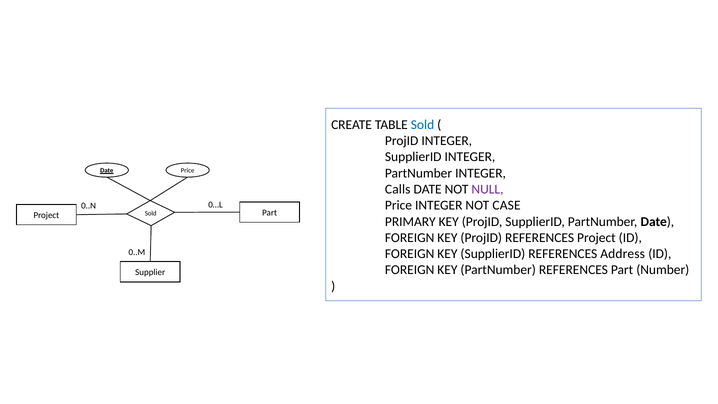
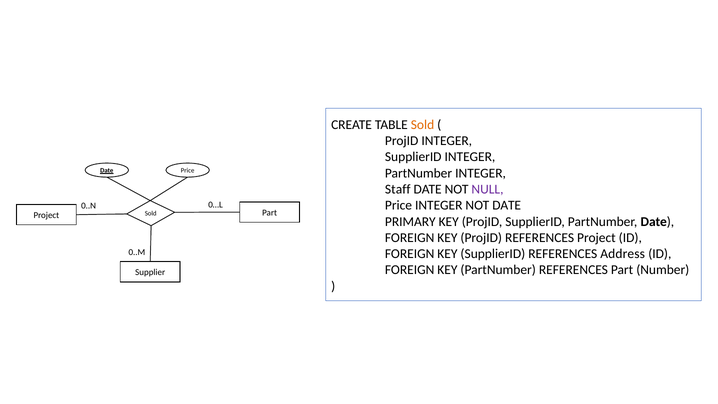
Sold colour: blue -> orange (422, 125)
Calls: Calls -> Staff (398, 189)
NOT CASE: CASE -> DATE (507, 205)
